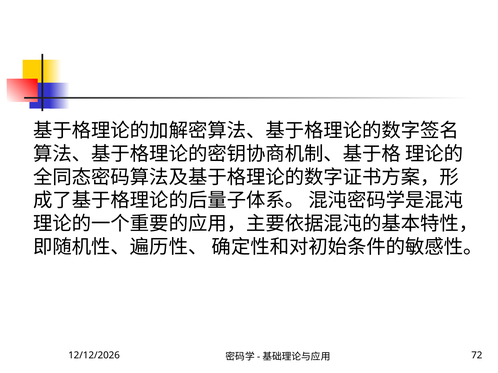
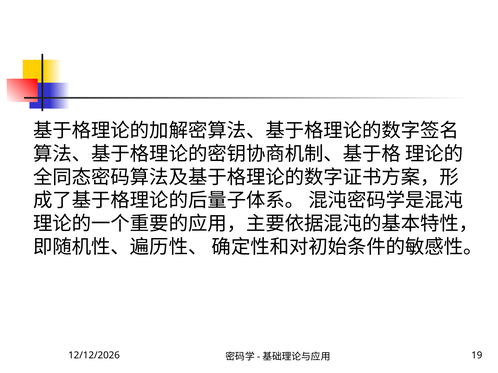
72: 72 -> 19 (477, 356)
